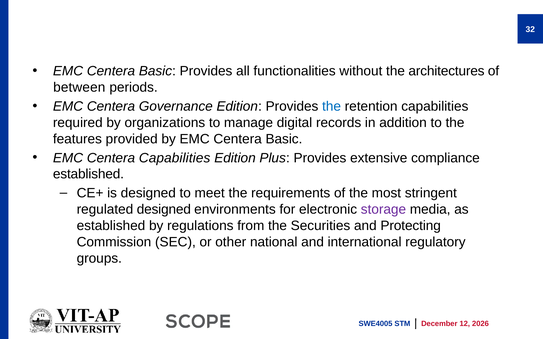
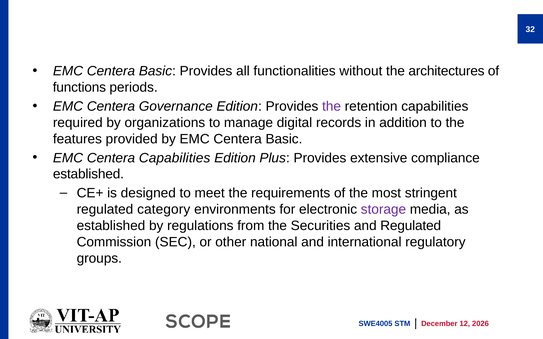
between: between -> functions (79, 87)
the colour: blue -> purple (332, 106)
regulated designed: designed -> category (164, 210)
and Protecting: Protecting -> Regulated (411, 226)
